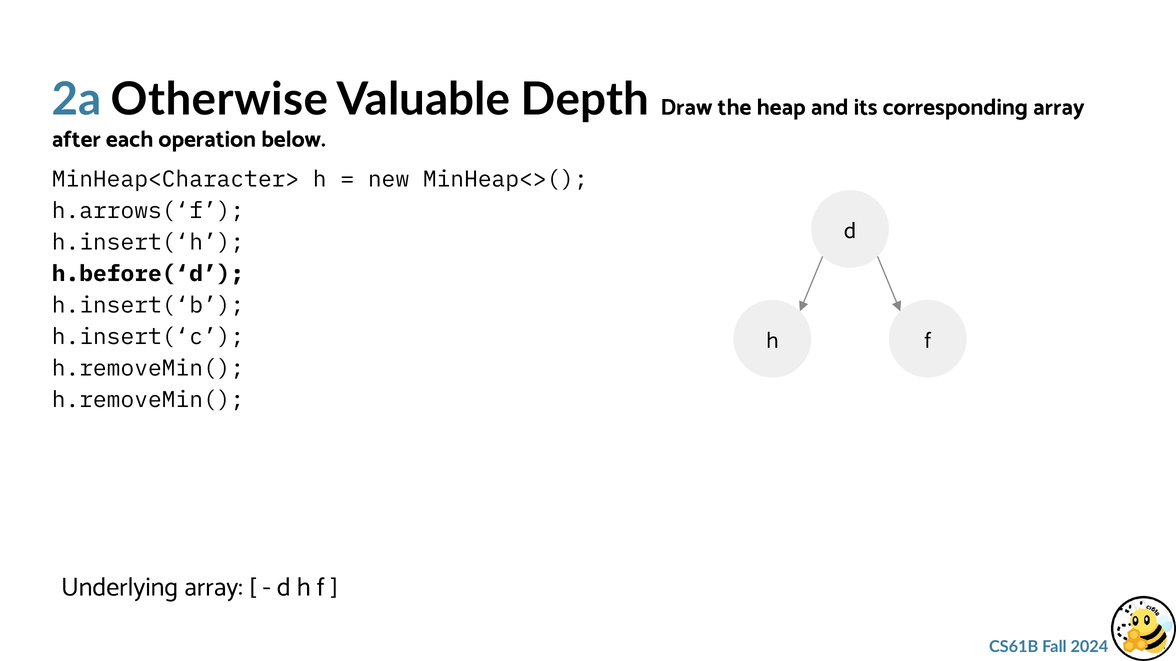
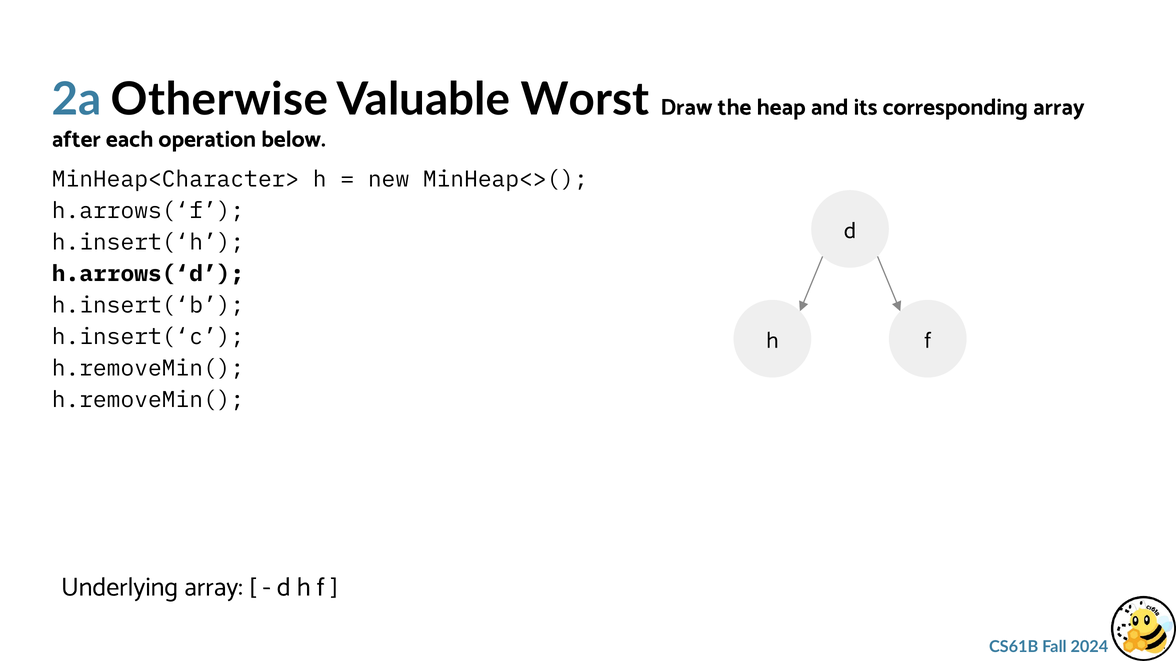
Depth: Depth -> Worst (585, 100)
h.before(‘d: h.before(‘d -> h.arrows(‘d (148, 274)
